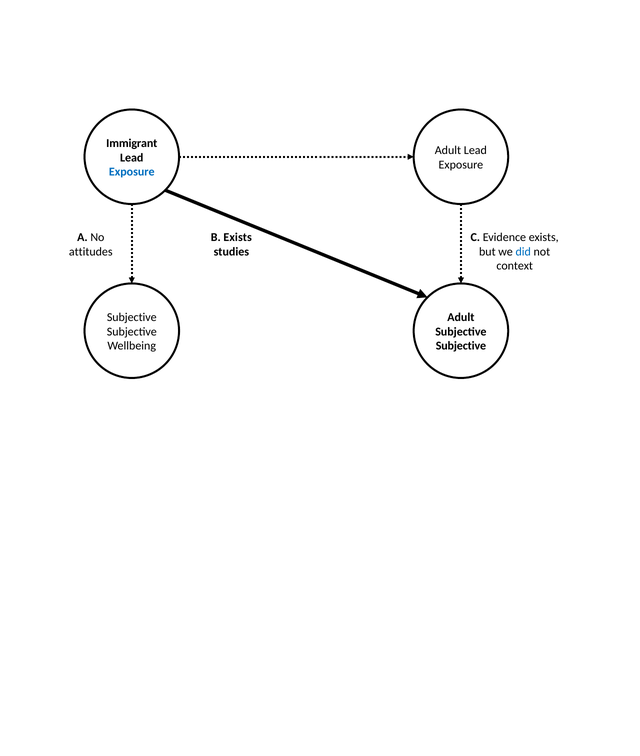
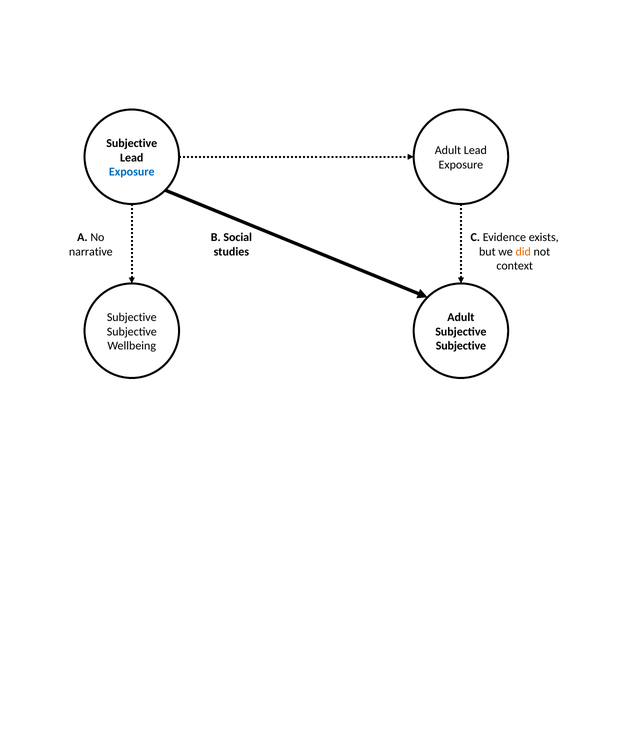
Immigrant: Immigrant -> Subjective (132, 143)
B Exists: Exists -> Social (238, 237)
attitudes: attitudes -> narrative (91, 252)
did colour: blue -> orange (523, 252)
